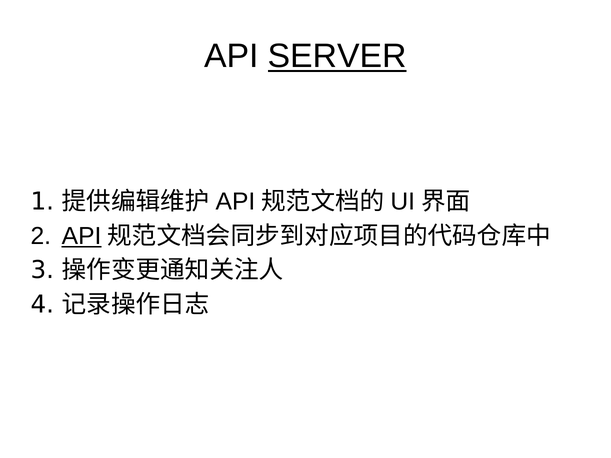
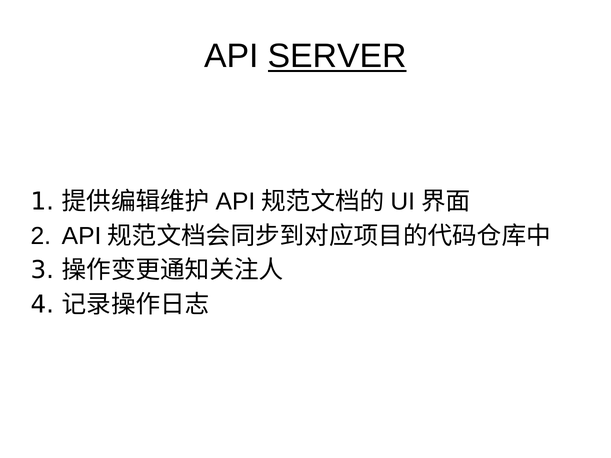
API underline: present -> none (82, 236)
